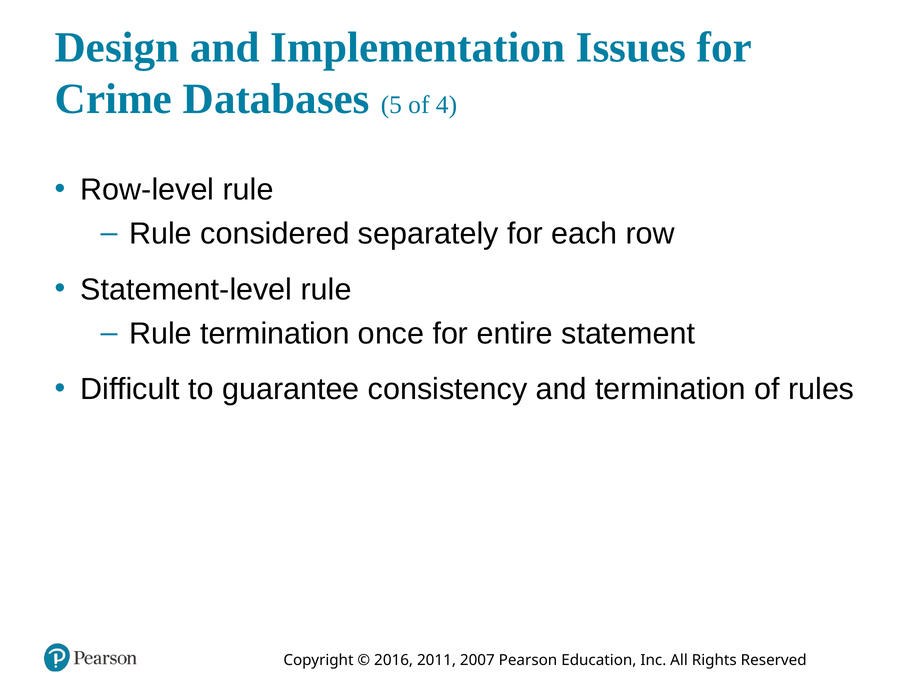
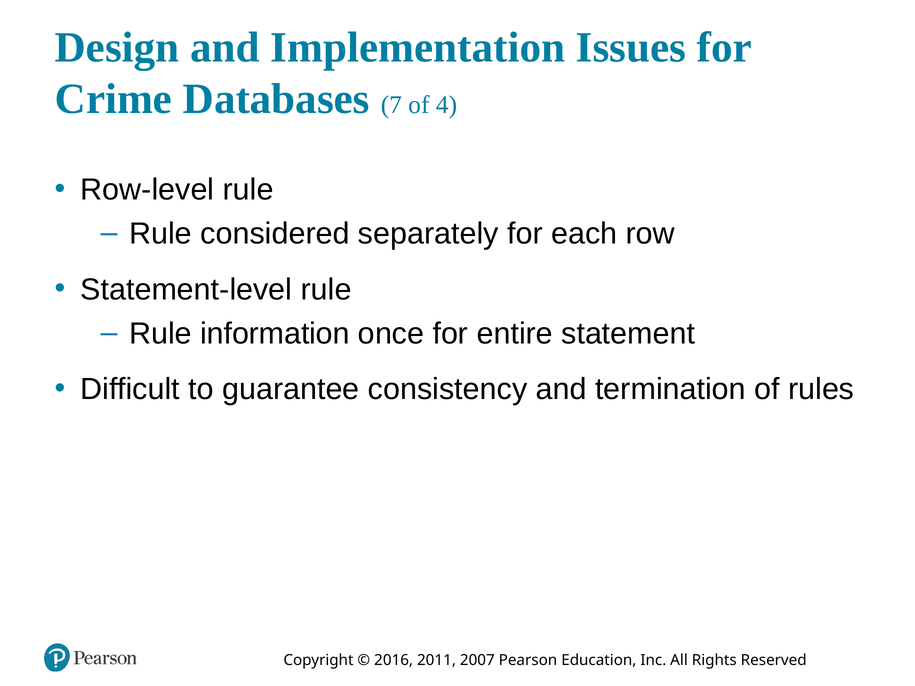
5: 5 -> 7 (391, 105)
Rule termination: termination -> information (275, 334)
